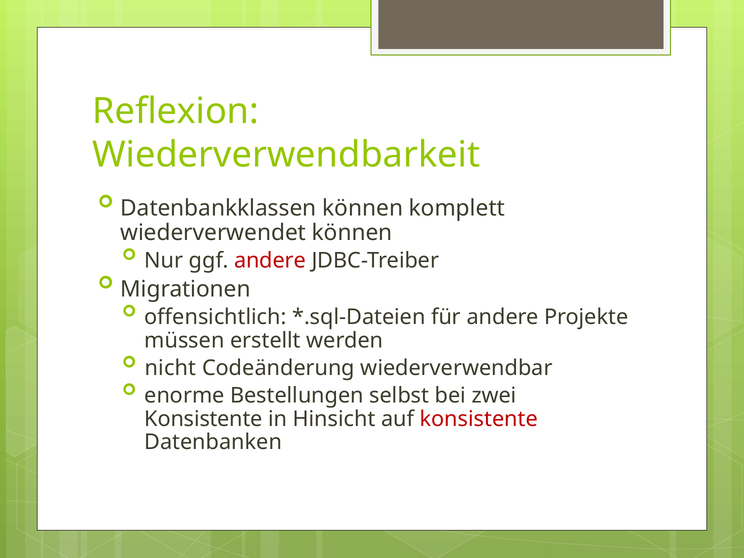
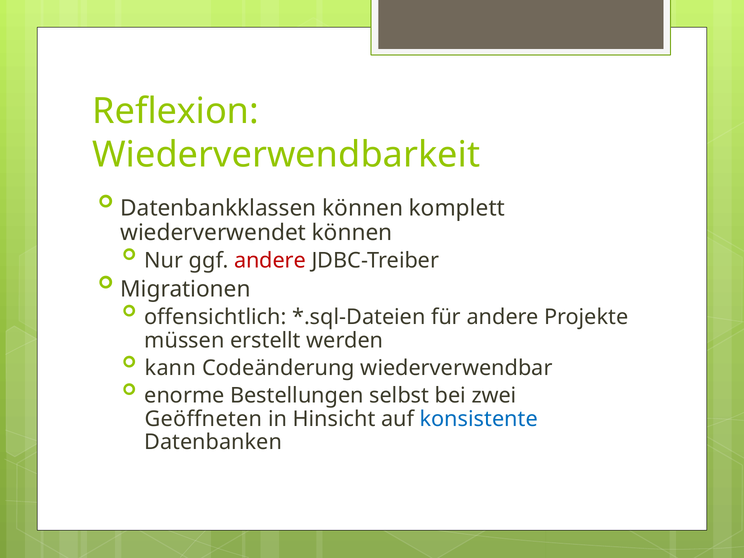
nicht: nicht -> kann (170, 368)
Konsistente: Konsistente -> Geöffneten (203, 419)
konsistente colour: red -> blue (479, 419)
